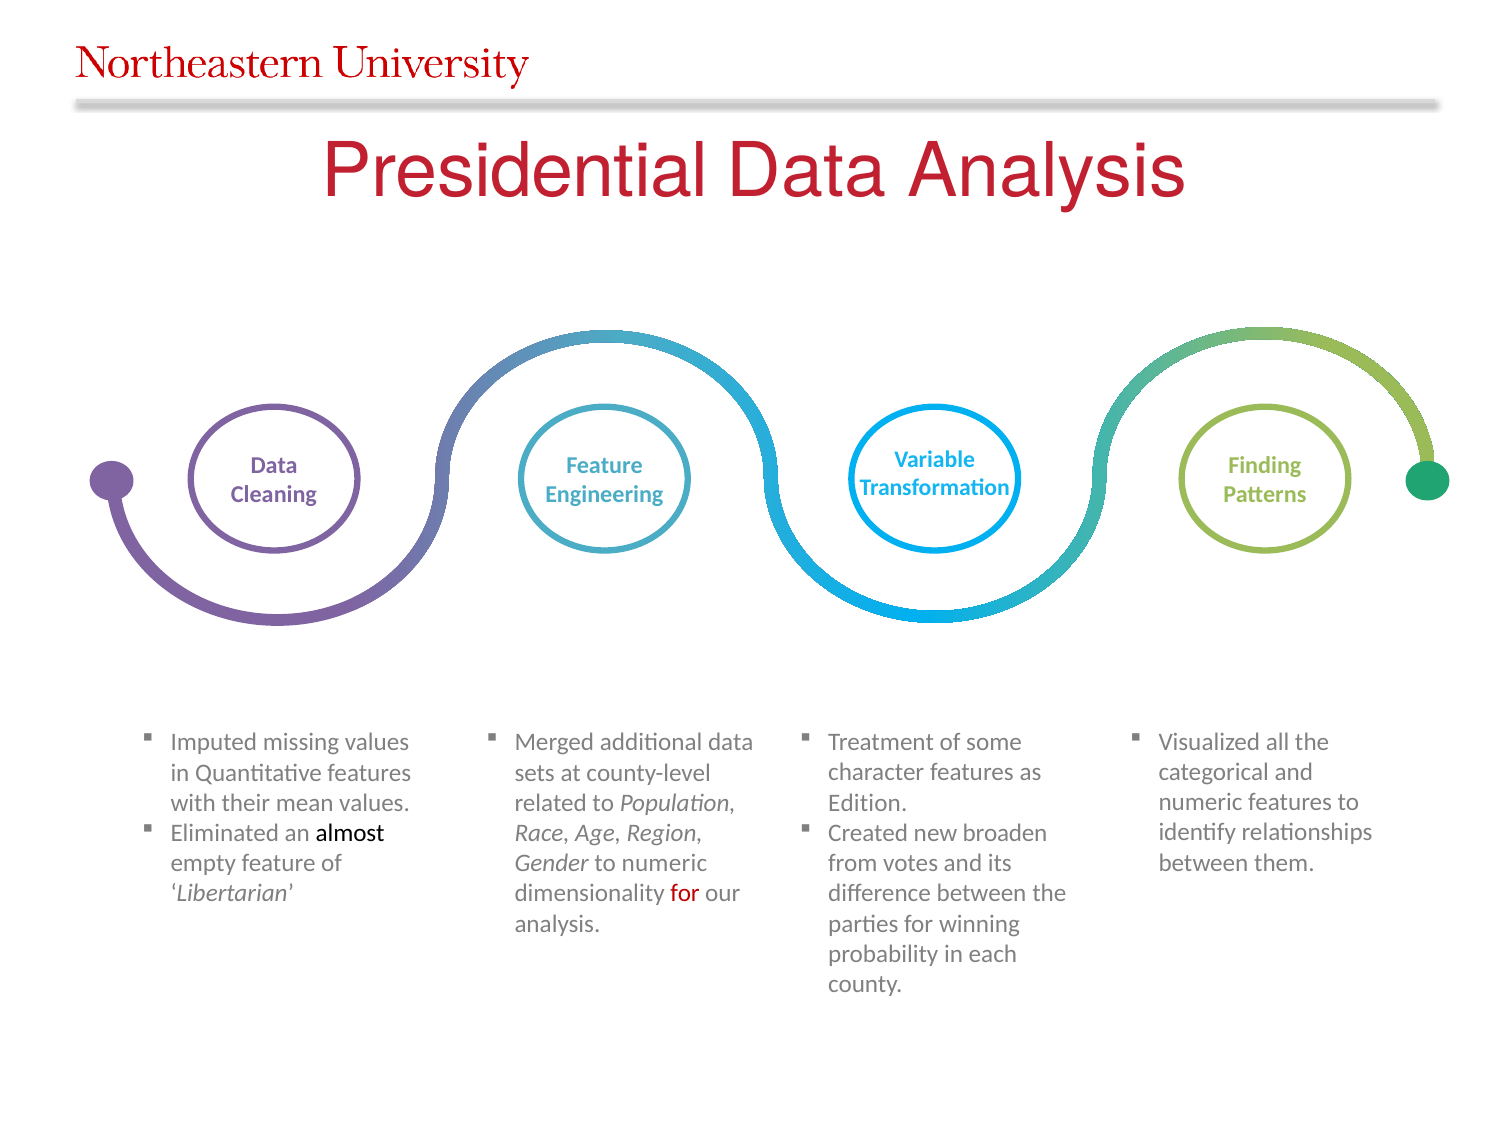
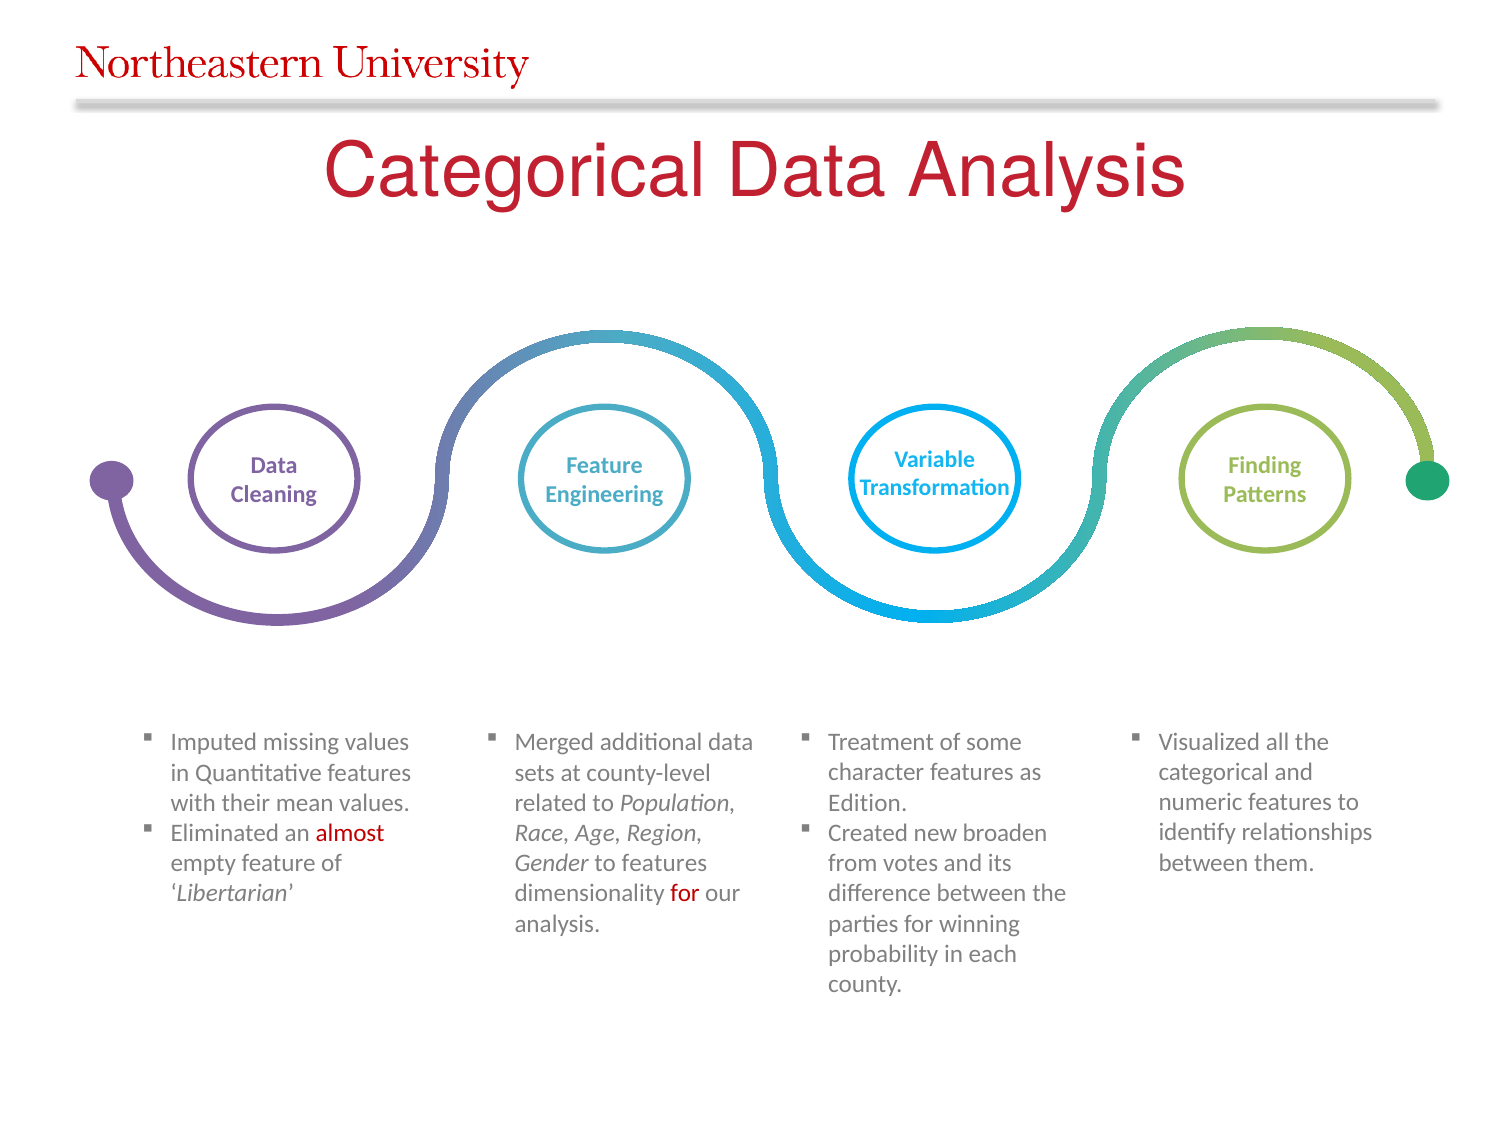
Presidential: Presidential -> Categorical (515, 171)
almost colour: black -> red (350, 833)
to numeric: numeric -> features (664, 864)
